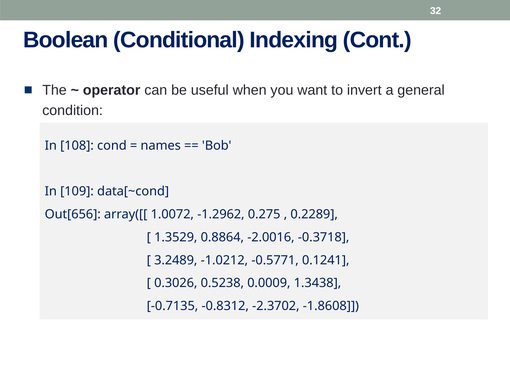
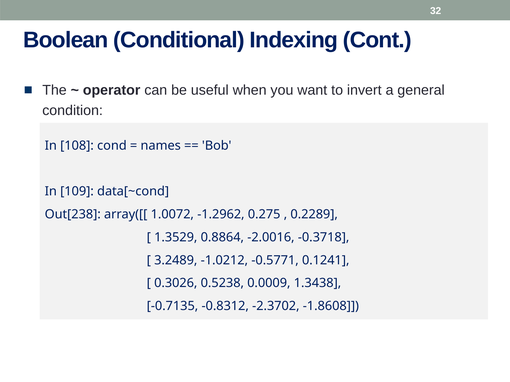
Out[656: Out[656 -> Out[238 (73, 215)
